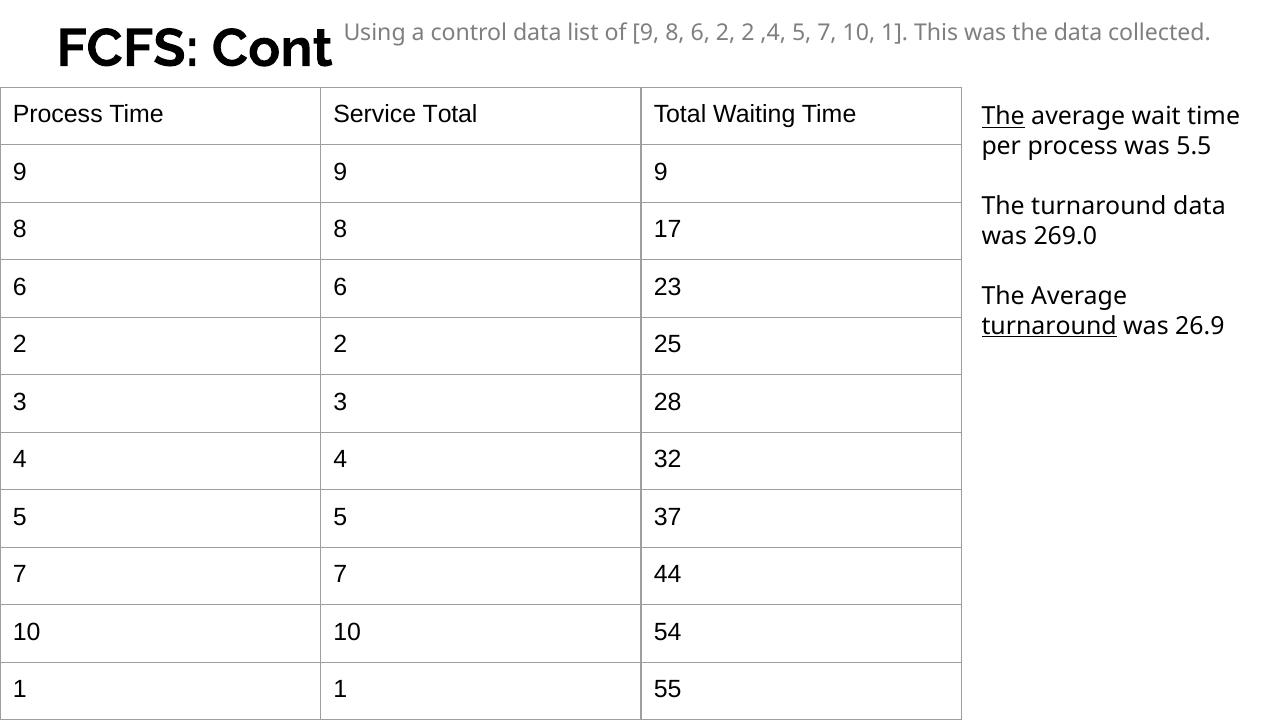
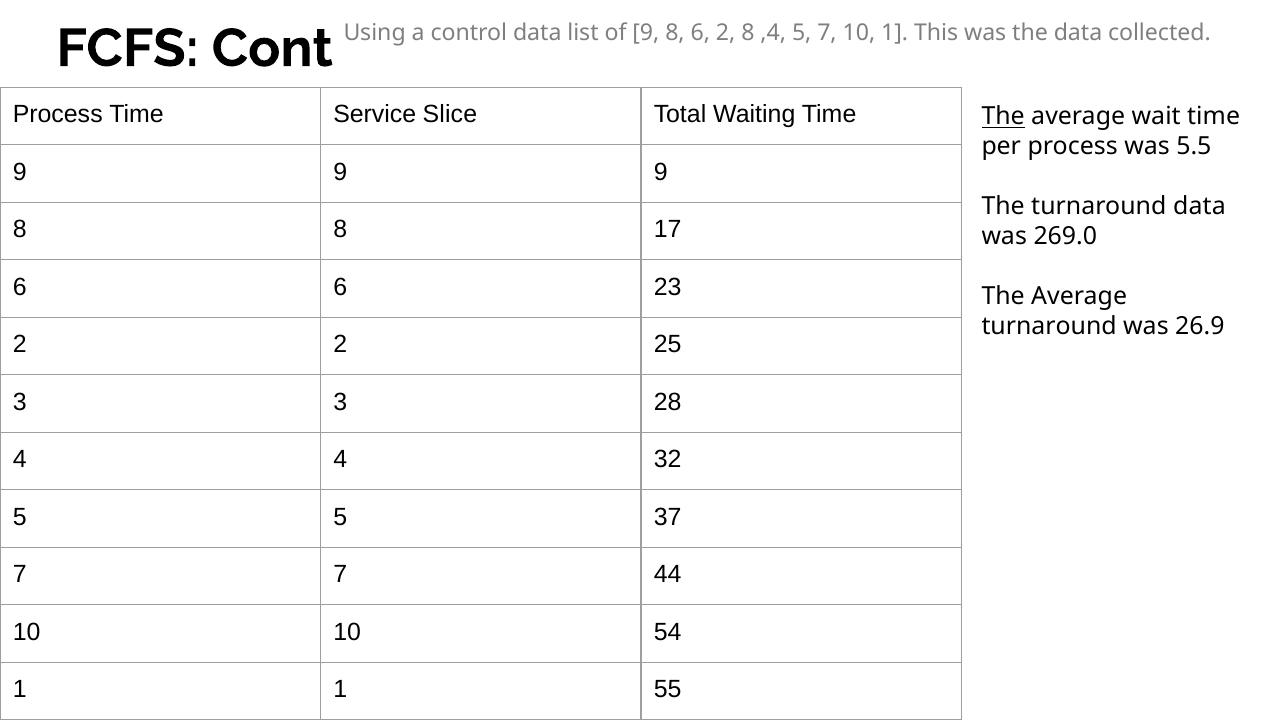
6 2 2: 2 -> 8 (748, 32)
Service Total: Total -> Slice (450, 114)
turnaround underline: present -> none (1049, 326)
